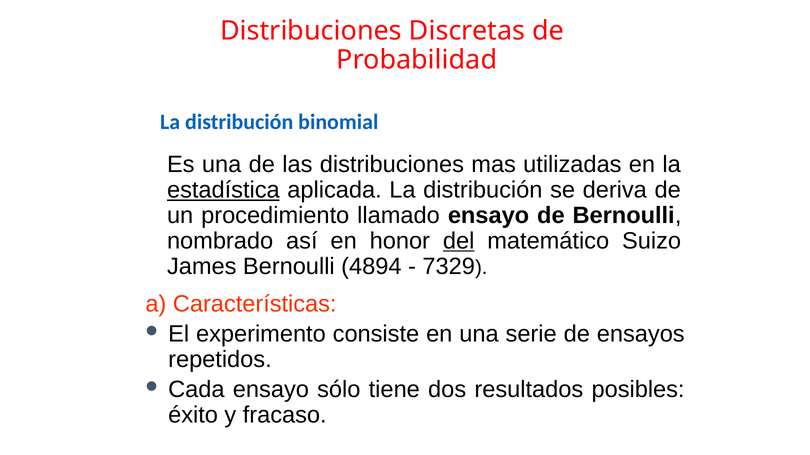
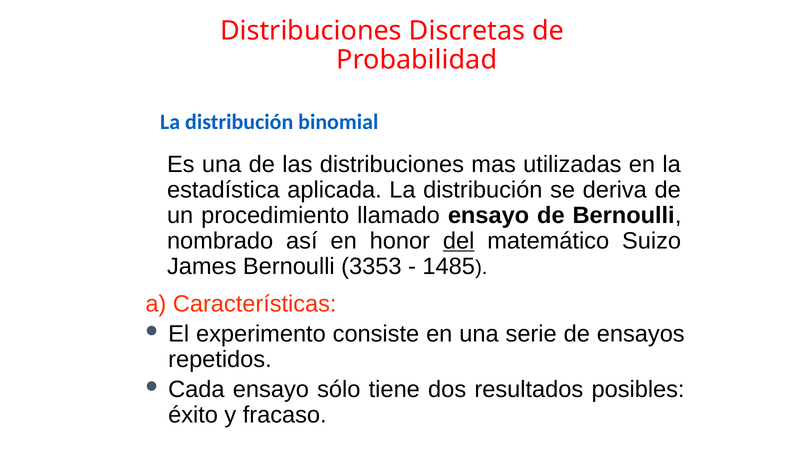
estadística underline: present -> none (223, 190)
4894: 4894 -> 3353 (371, 267)
7329: 7329 -> 1485 (449, 267)
